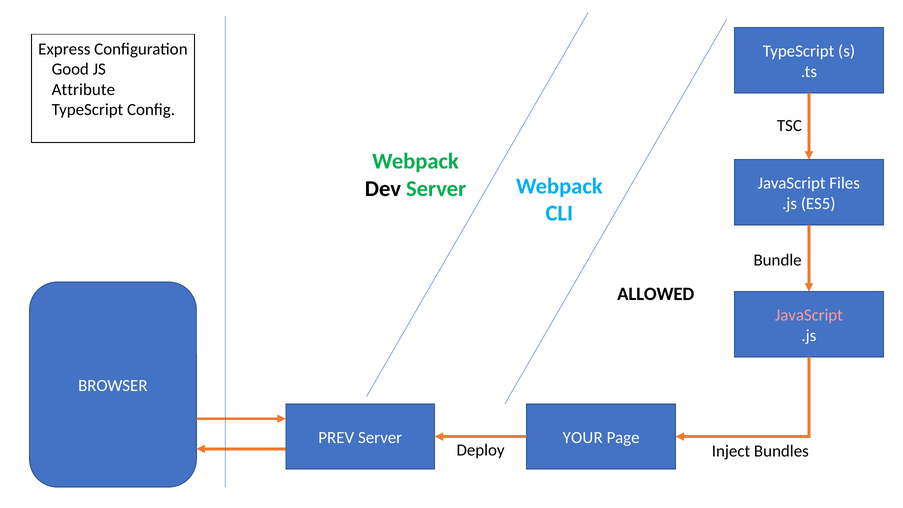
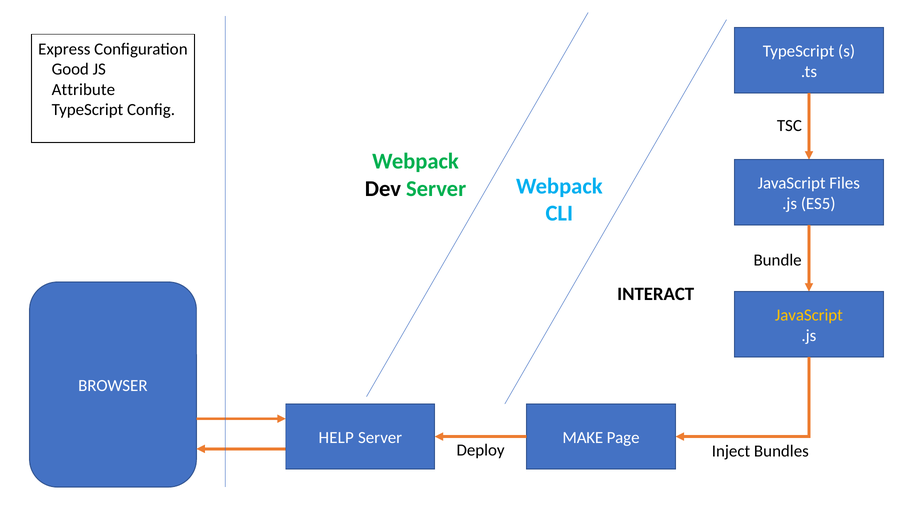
ALLOWED: ALLOWED -> INTERACT (656, 294)
JavaScript colour: pink -> yellow (809, 315)
PREV: PREV -> HELP (336, 438)
YOUR: YOUR -> MAKE (583, 438)
